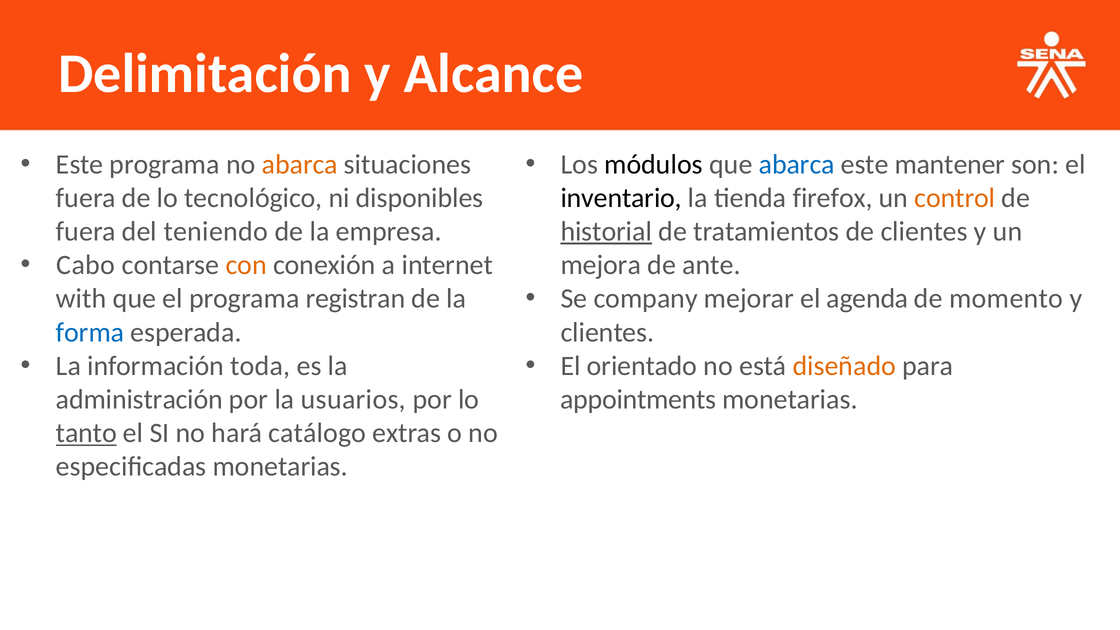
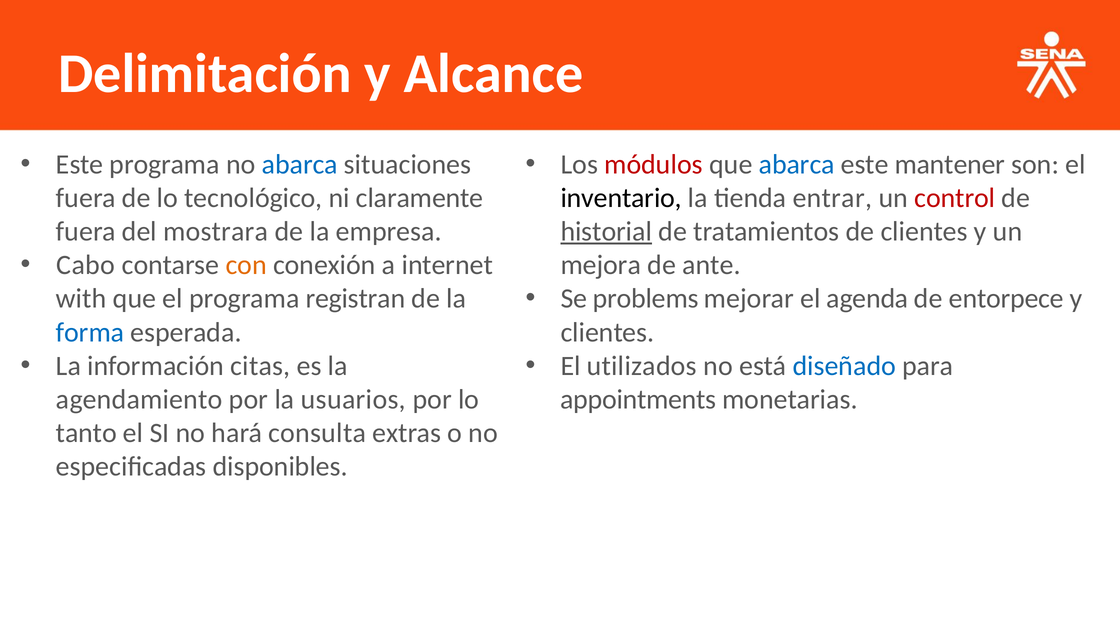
abarca colour: orange -> blue (300, 164)
módulos colour: black -> red (653, 164)
disponibles: disponibles -> claramente (420, 198)
firefox: firefox -> entrar (832, 198)
control colour: orange -> red (955, 198)
teniendo: teniendo -> mostrara (216, 232)
company: company -> problems (646, 299)
momento: momento -> entorpece (1006, 299)
toda: toda -> citas (260, 366)
orientado: orientado -> utilizados (642, 366)
diseñado colour: orange -> blue (844, 366)
administración: administración -> agendamiento (139, 400)
tanto underline: present -> none (86, 433)
catálogo: catálogo -> consulta (317, 433)
especificadas monetarias: monetarias -> disponibles (280, 467)
